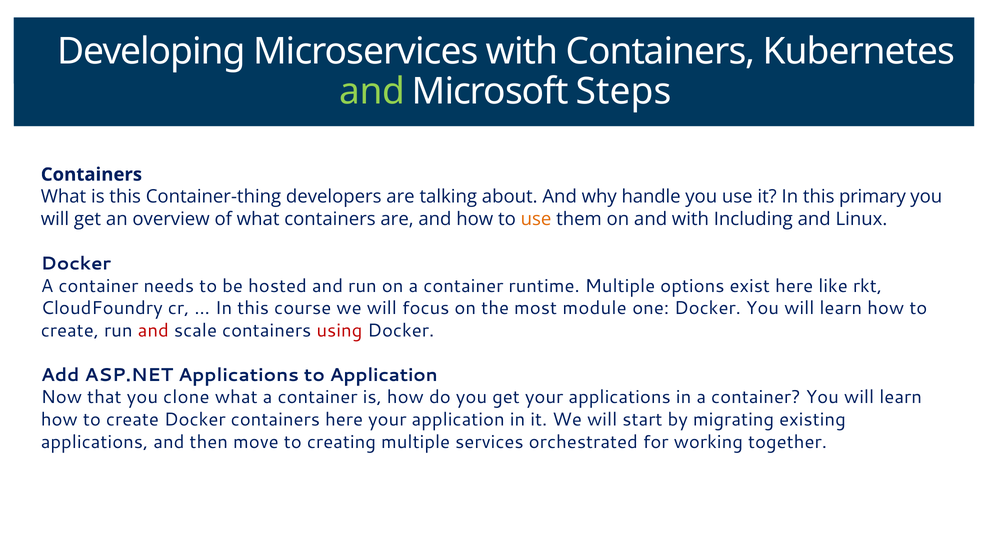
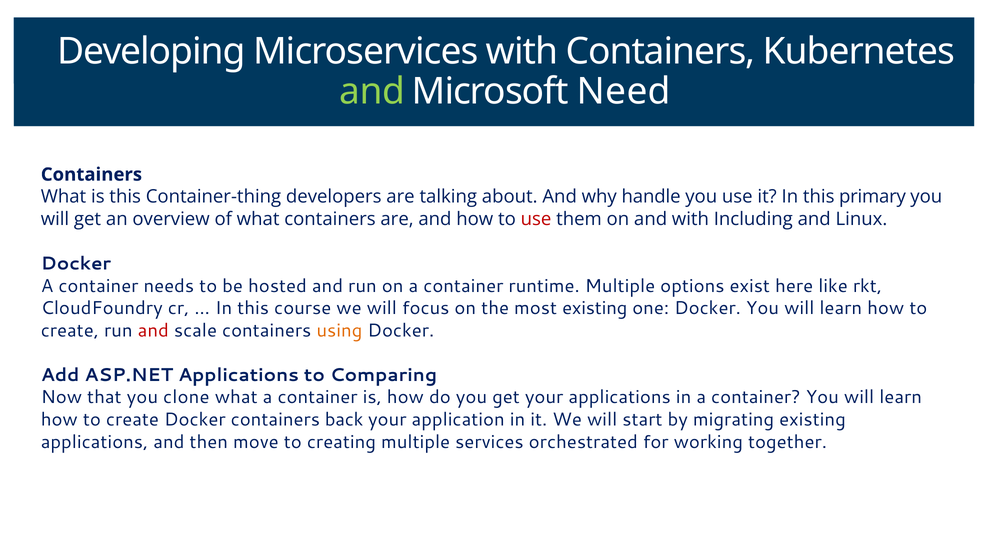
Steps: Steps -> Need (624, 92)
use colour: orange -> red (536, 219)
most module: module -> existing (595, 309)
using colour: red -> orange (339, 331)
to Application: Application -> Comparing (384, 375)
containers here: here -> back (344, 420)
